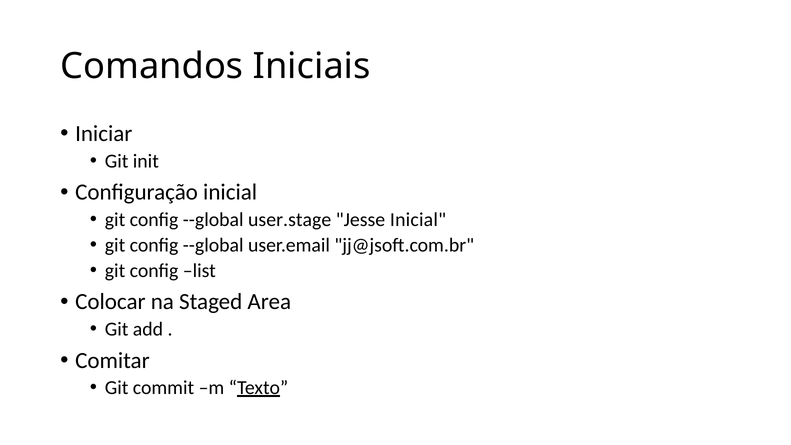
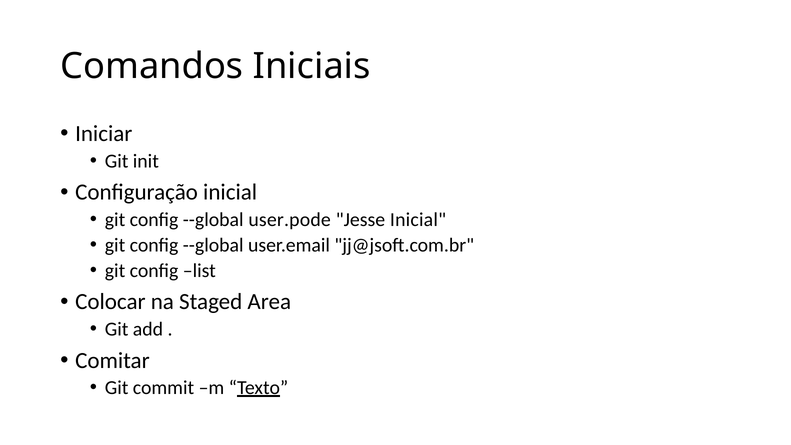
user.stage: user.stage -> user.pode (290, 220)
